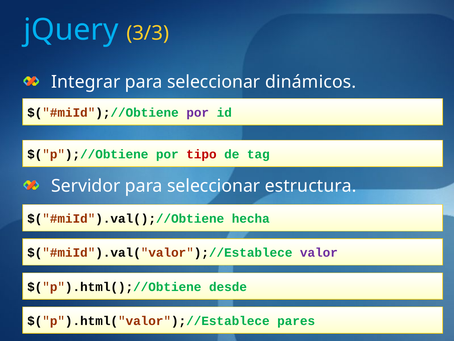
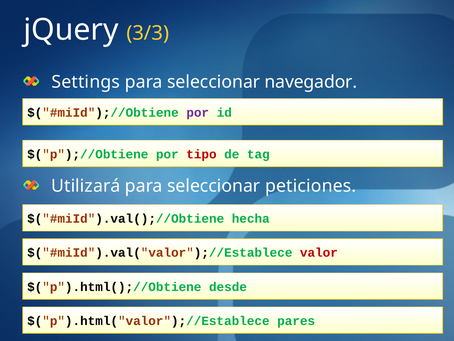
jQuery colour: light blue -> white (71, 30)
Integrar: Integrar -> Settings (86, 82)
dinámicos: dinámicos -> navegador (311, 82)
Servidor: Servidor -> Utilizará (86, 186)
estructura: estructura -> peticiones (311, 186)
valor colour: purple -> red (319, 252)
